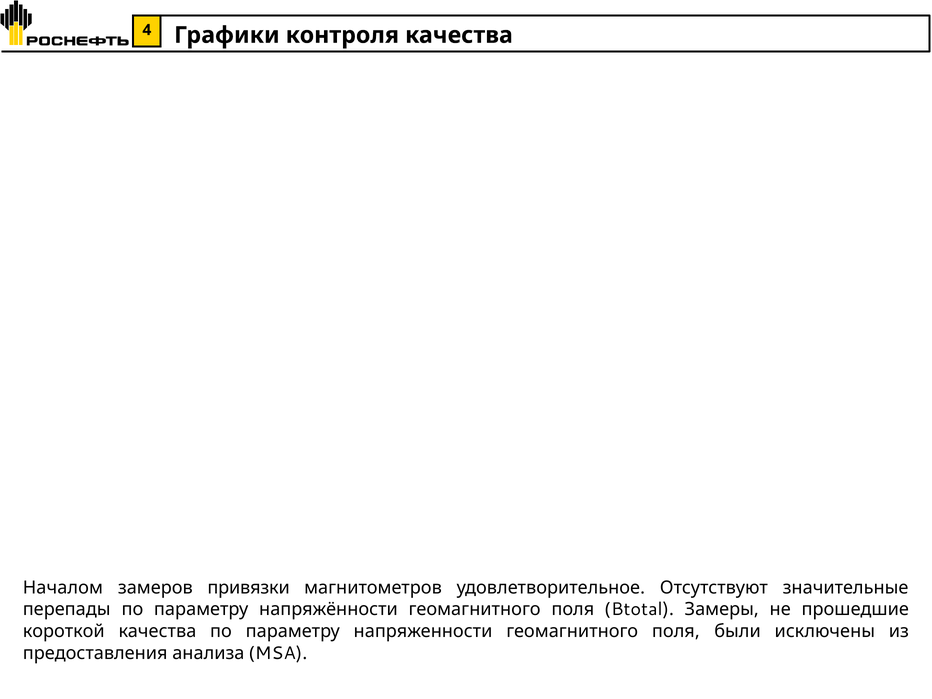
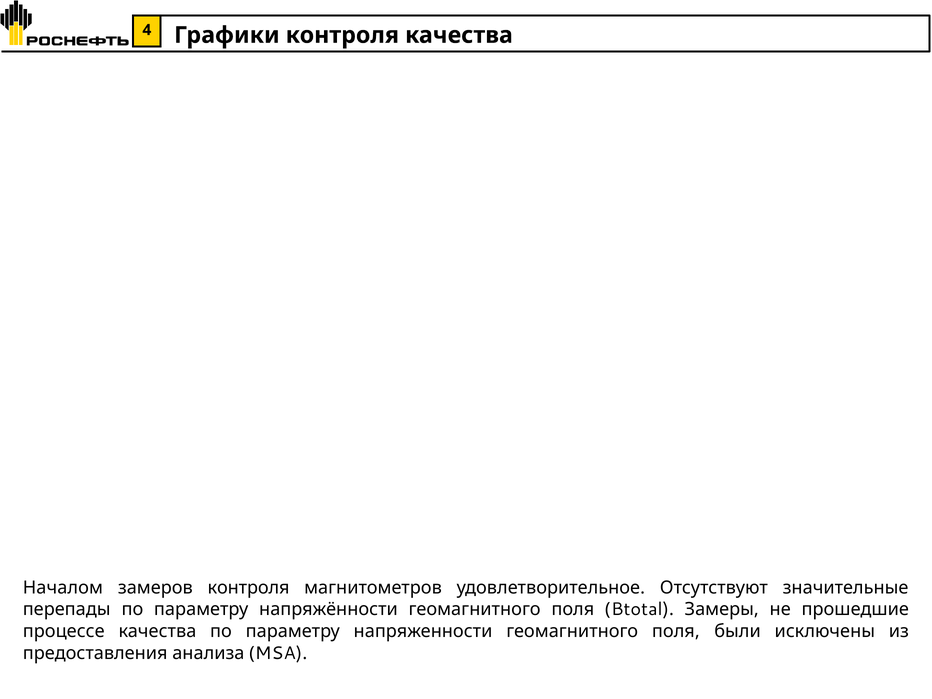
замеров привязки: привязки -> контроля (249, 588)
короткой: короткой -> процессе (64, 631)
